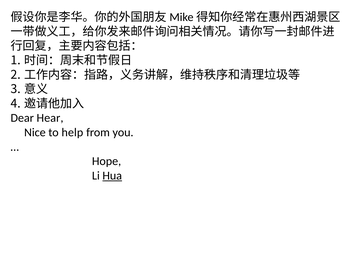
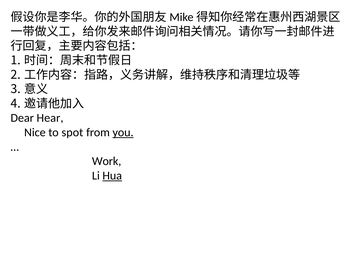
help: help -> spot (72, 132)
you underline: none -> present (123, 132)
Hope: Hope -> Work (107, 161)
